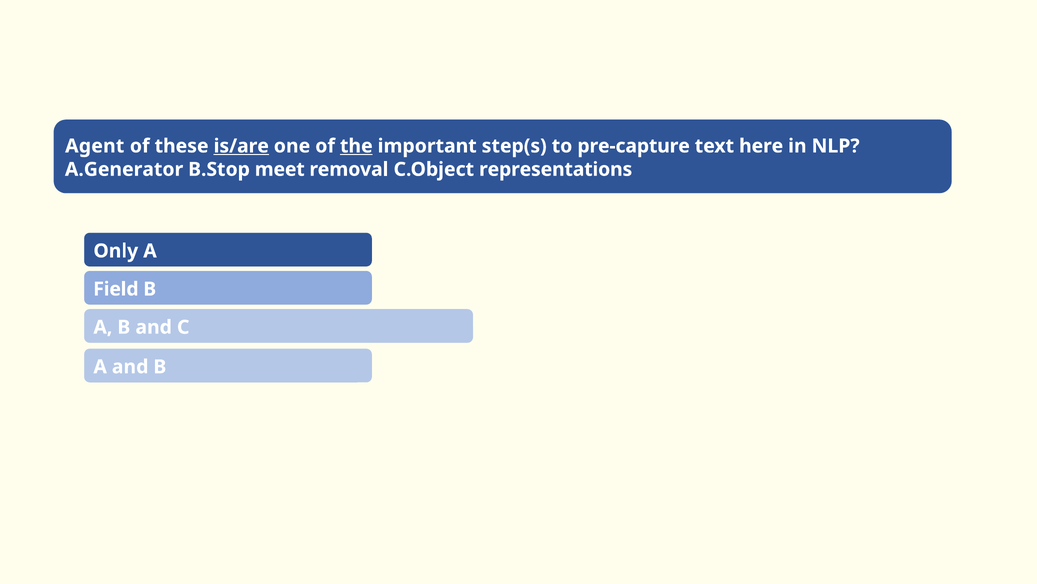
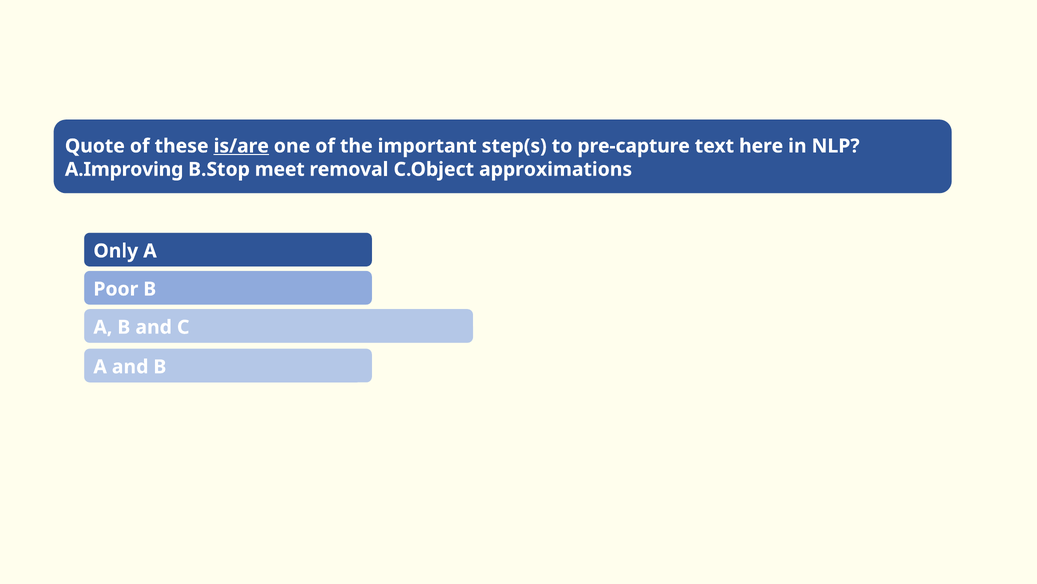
Agent: Agent -> Quote (95, 146)
the underline: present -> none (356, 146)
A.Generator: A.Generator -> A.Improving (124, 169)
representations: representations -> approximations (556, 169)
Field: Field -> Poor (116, 289)
